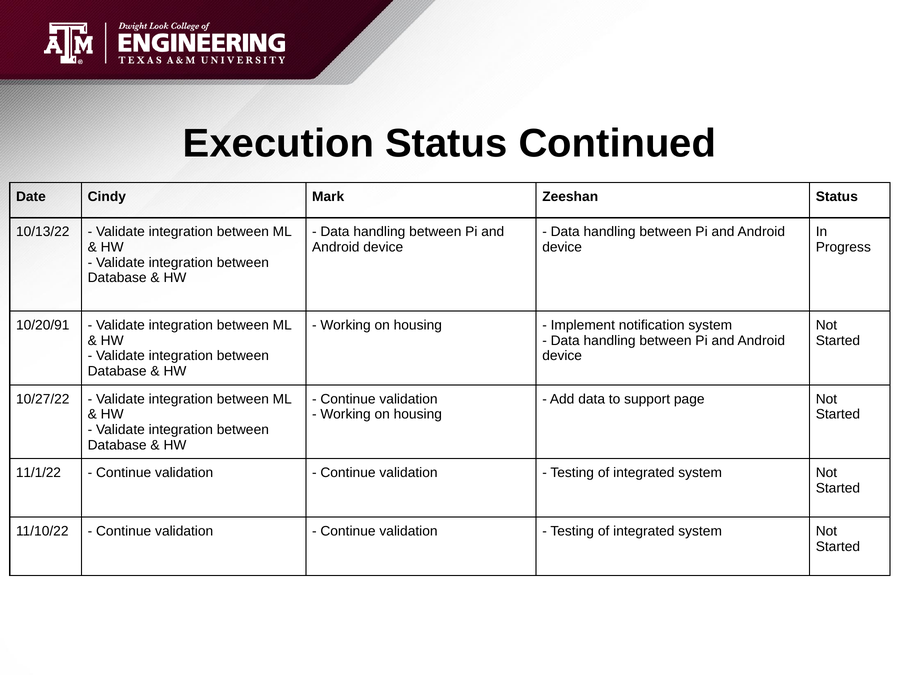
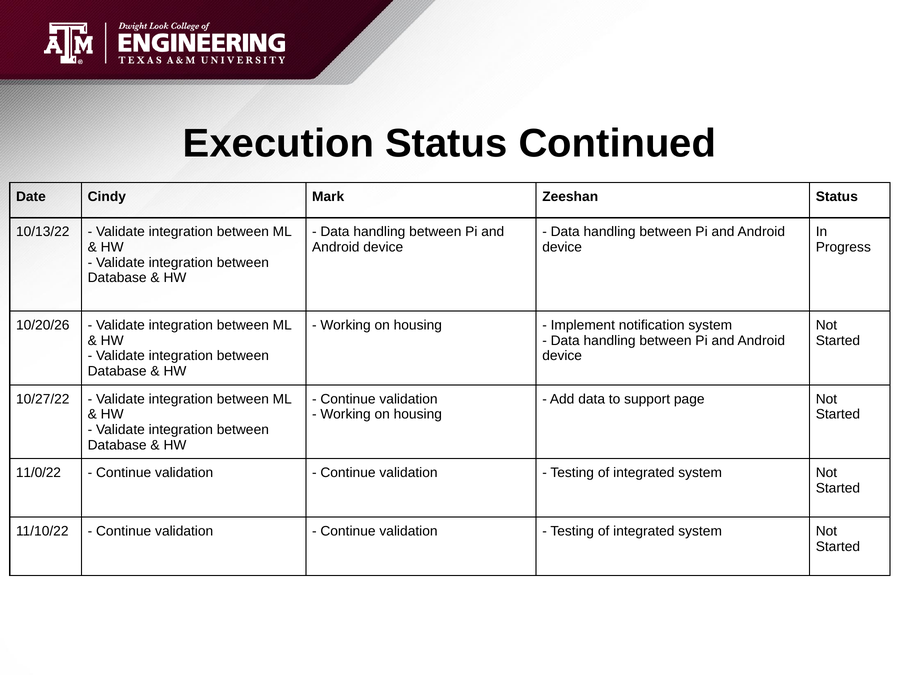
10/20/91: 10/20/91 -> 10/20/26 (43, 325)
11/1/22: 11/1/22 -> 11/0/22 (38, 473)
